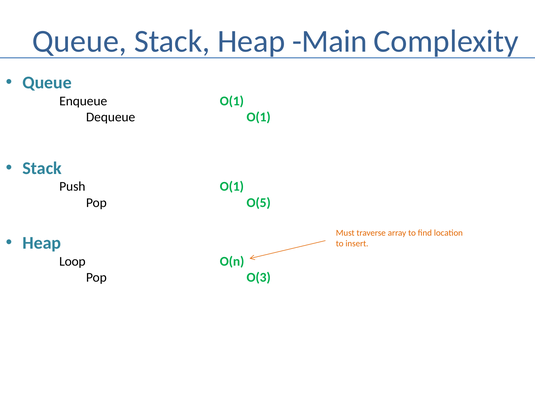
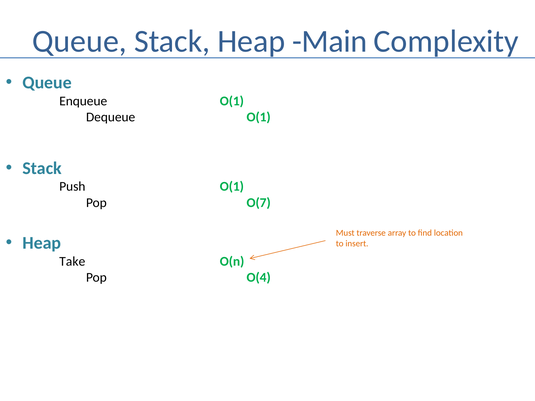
O(5: O(5 -> O(7 (259, 203)
Loop: Loop -> Take (72, 262)
O(3: O(3 -> O(4 (259, 278)
